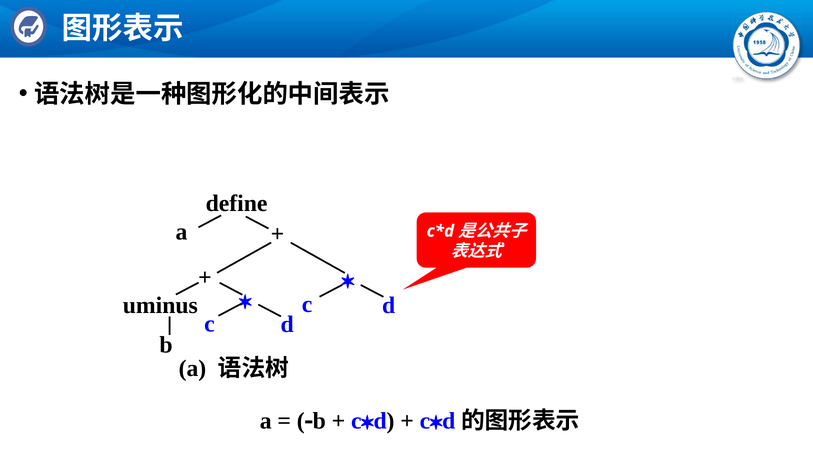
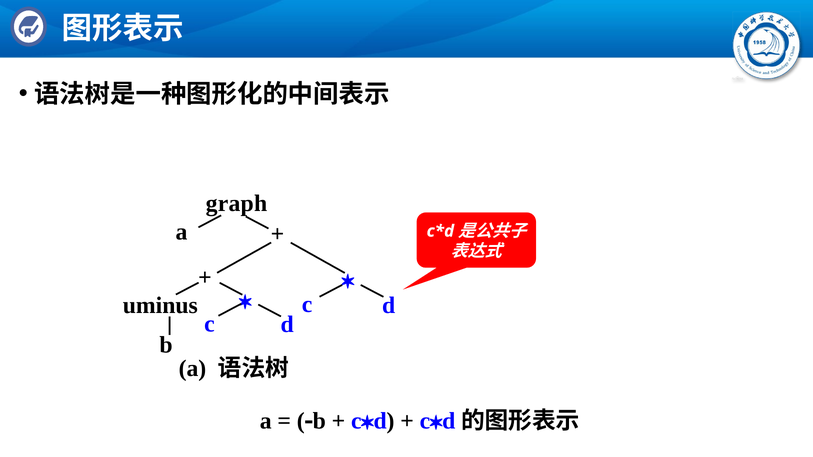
define: define -> graph (236, 204)
